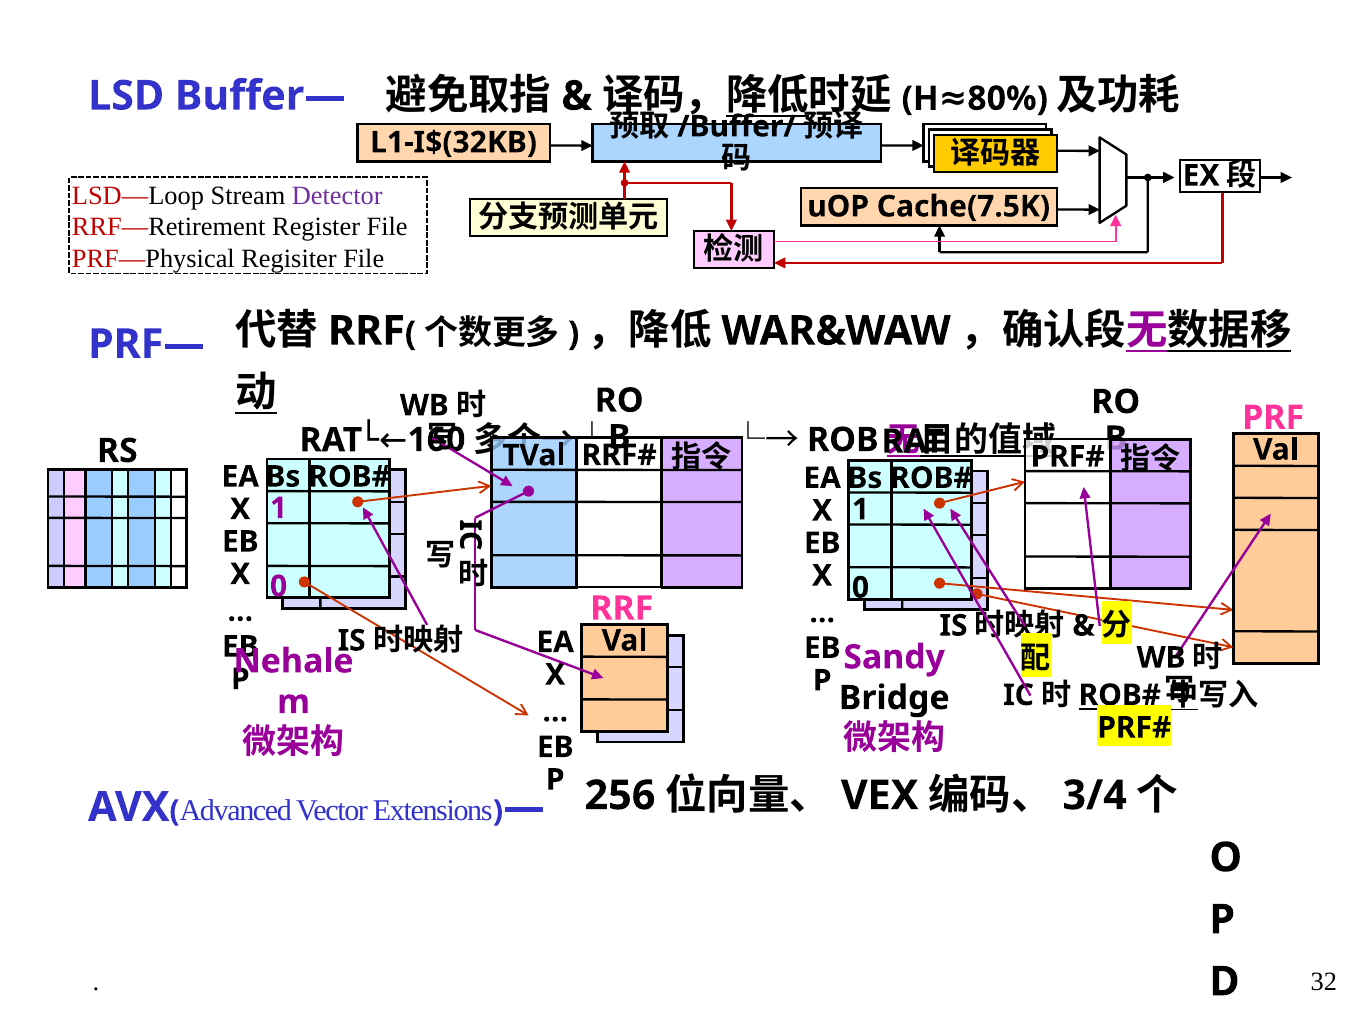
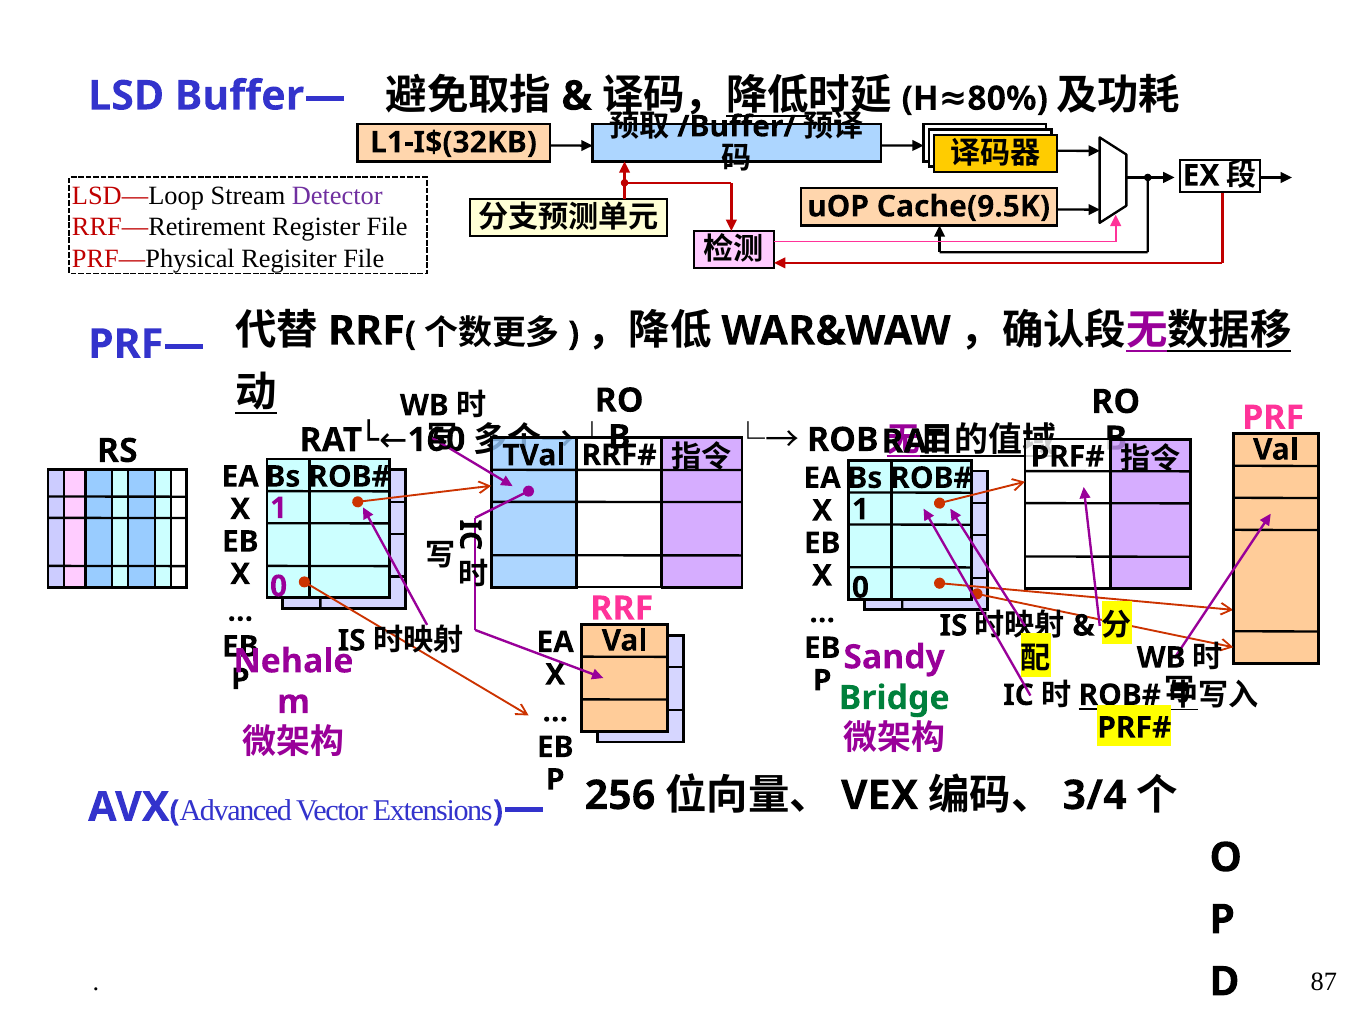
Cache(7.5K: Cache(7.5K -> Cache(9.5K (963, 207)
Bridge colour: black -> green (894, 698)
32: 32 -> 87 (1324, 981)
